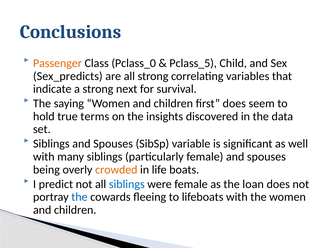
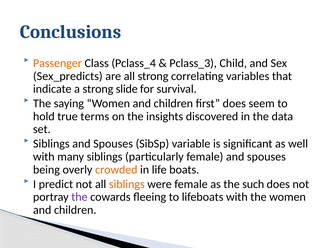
Pclass_0: Pclass_0 -> Pclass_4 (134, 63)
Pclass_5: Pclass_5 -> Pclass_3 (193, 63)
next: next -> slide (127, 89)
siblings colour: blue -> orange (127, 184)
loan: loan -> such (253, 184)
the colour: blue -> purple (79, 197)
